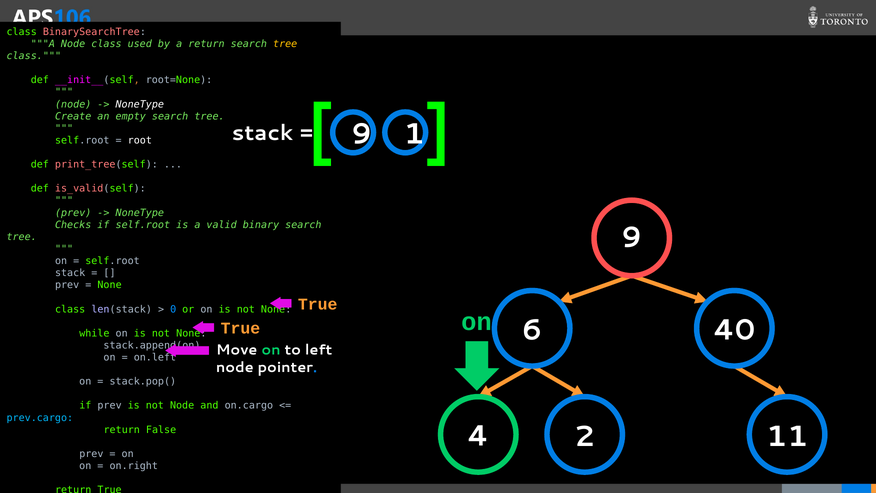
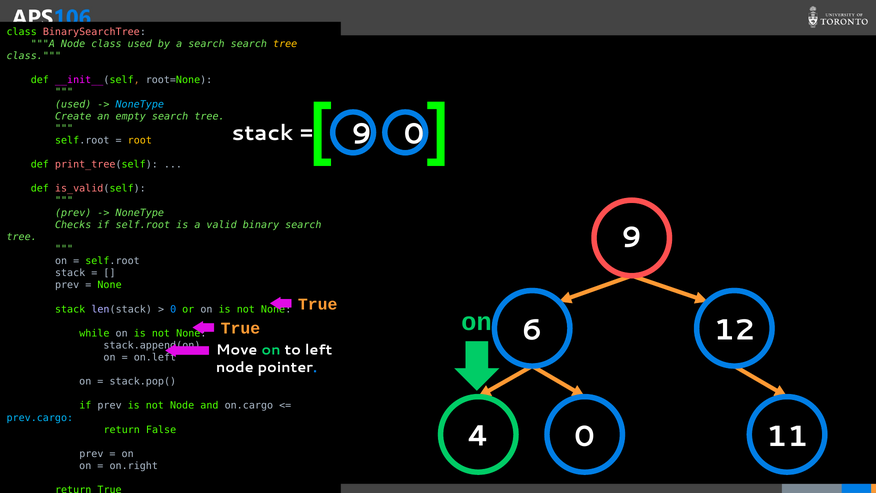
a return: return -> search (206, 44)
node: node -> used (73, 104)
NoneType colour: white -> light blue (140, 104)
9 1: 1 -> 0 (414, 134)
root colour: white -> yellow (140, 140)
class: class -> stack (70, 309)
40: 40 -> 12 (734, 330)
4 2: 2 -> 0 (585, 436)
